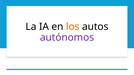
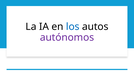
los colour: orange -> blue (73, 27)
